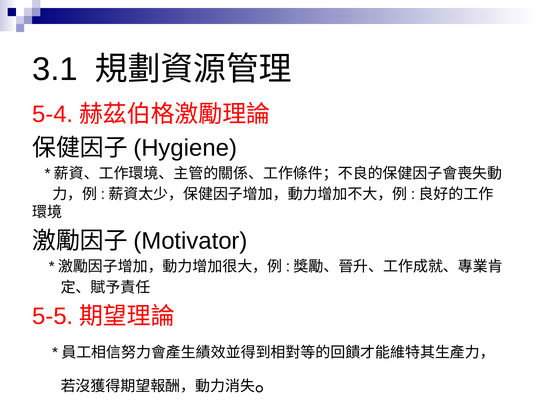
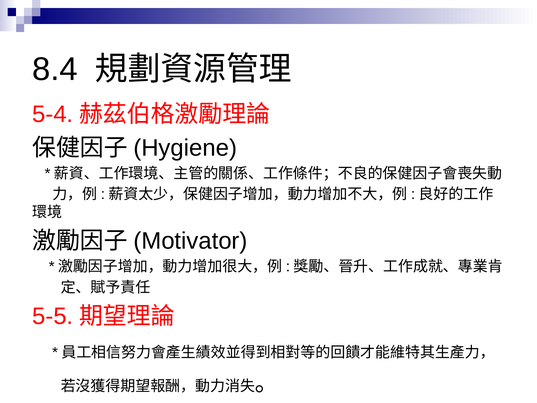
3.1: 3.1 -> 8.4 (55, 69)
